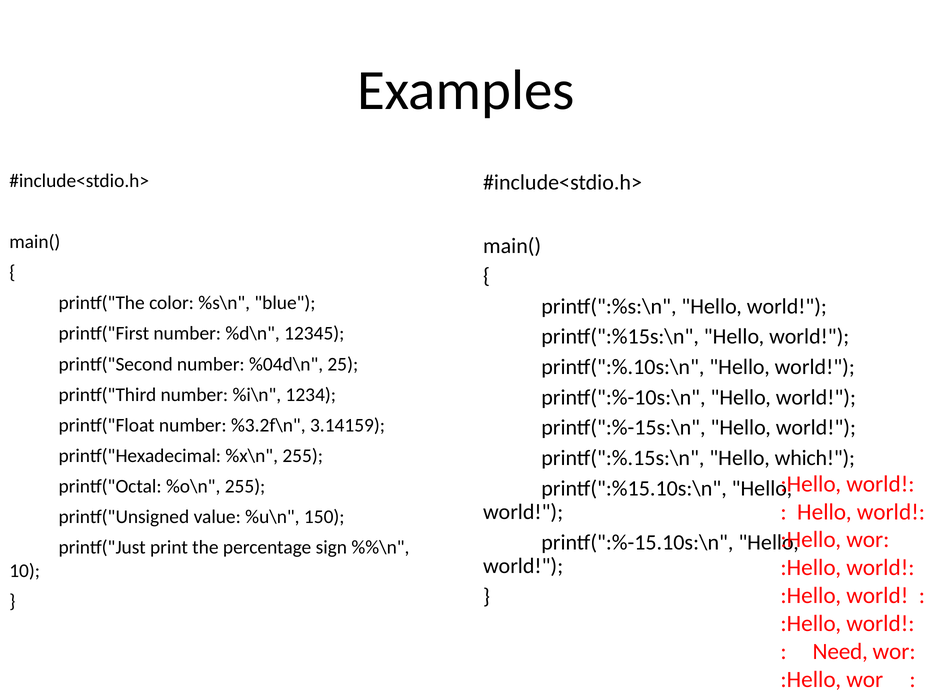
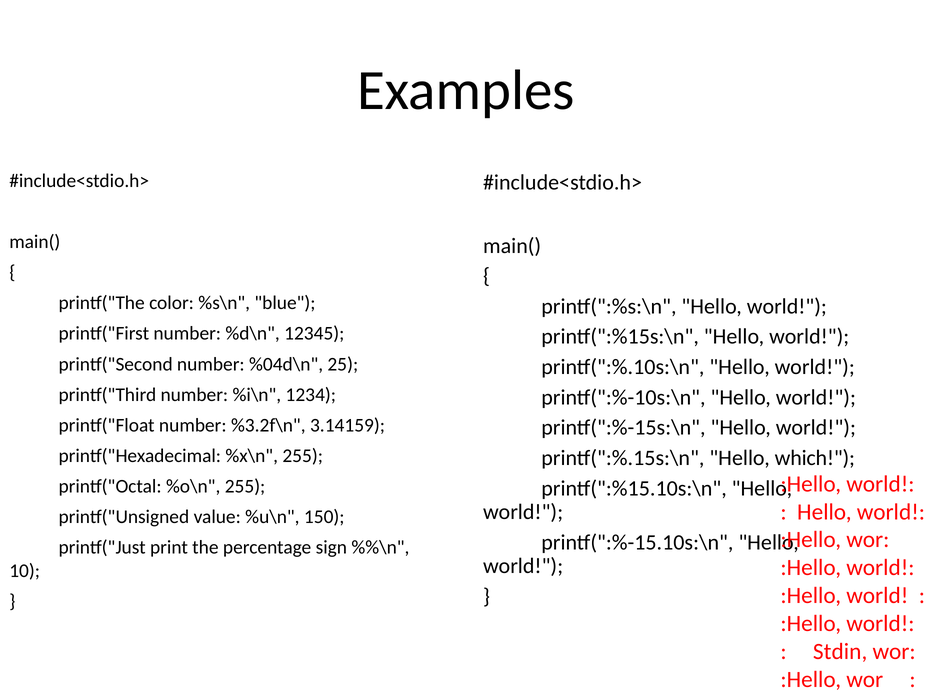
Need: Need -> Stdin (840, 652)
